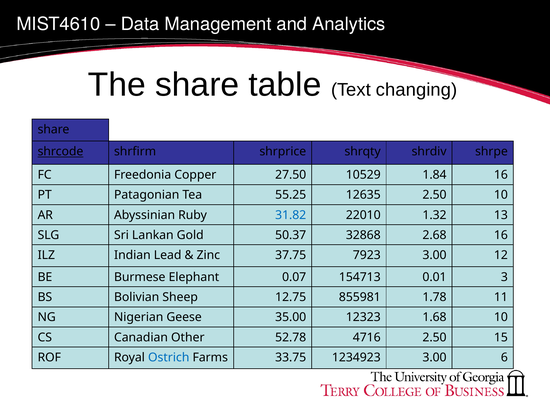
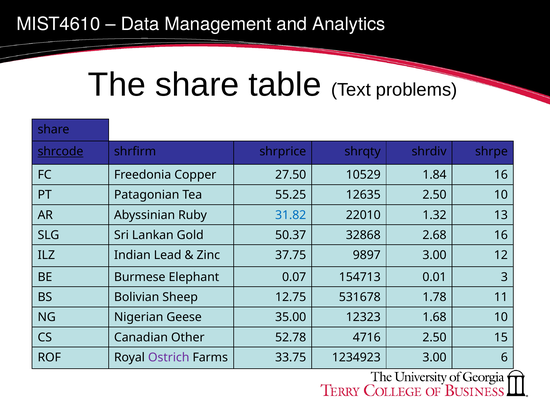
changing: changing -> problems (417, 90)
7923: 7923 -> 9897 (367, 256)
855981: 855981 -> 531678 (360, 298)
Ostrich colour: blue -> purple (169, 358)
